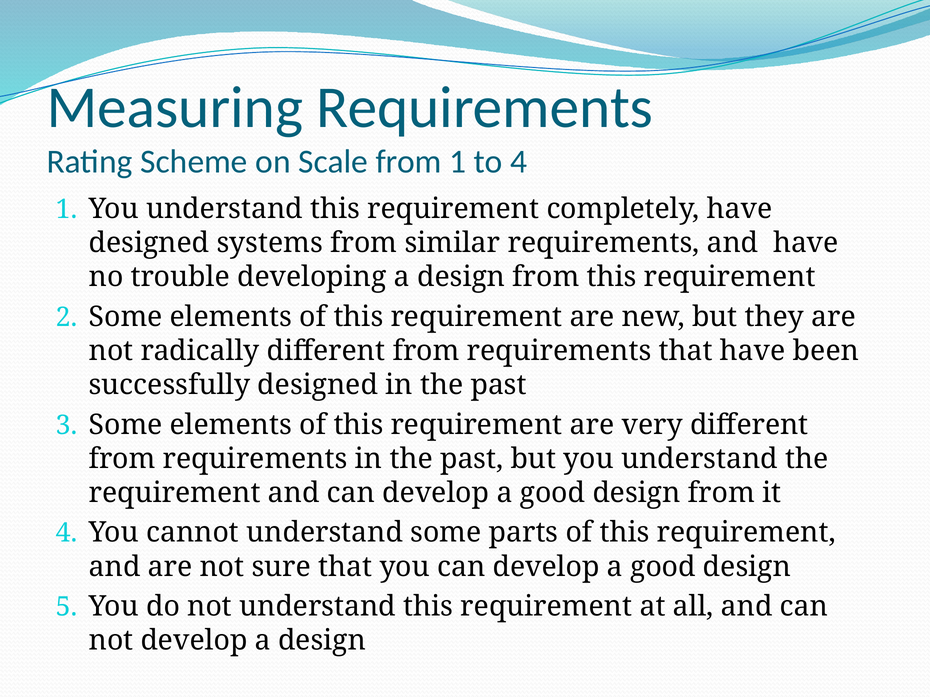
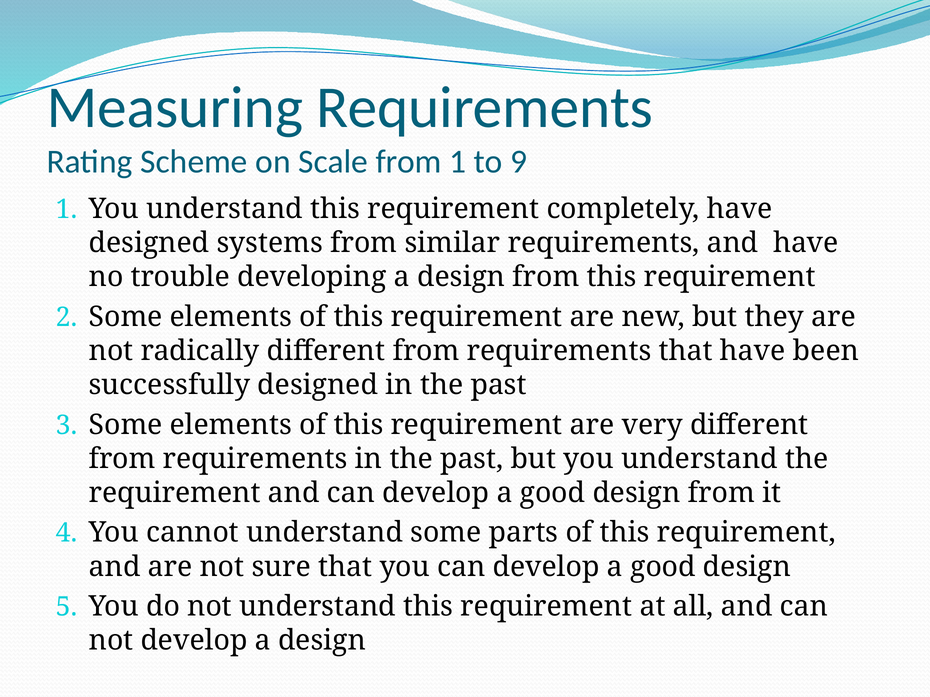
to 4: 4 -> 9 (519, 162)
